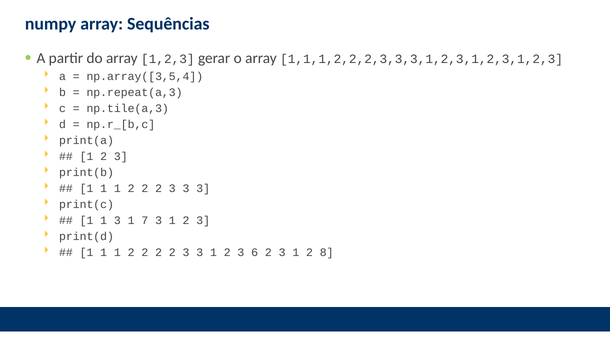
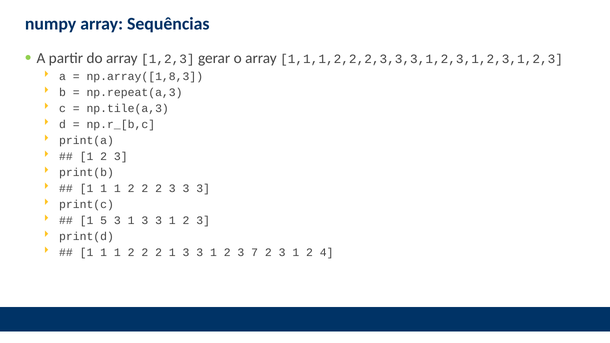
np.array([3,5,4: np.array([3,5,4 -> np.array([1,8,3 (145, 76)
1: 1 -> 5 (104, 220)
3 1 7: 7 -> 3 (145, 220)
2 2 2 2: 2 -> 1 (172, 252)
6: 6 -> 7 (255, 252)
8: 8 -> 4 (327, 252)
